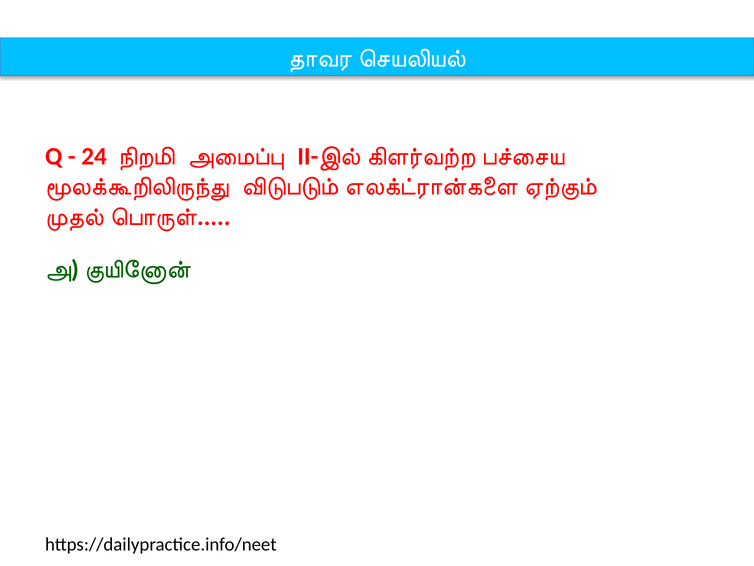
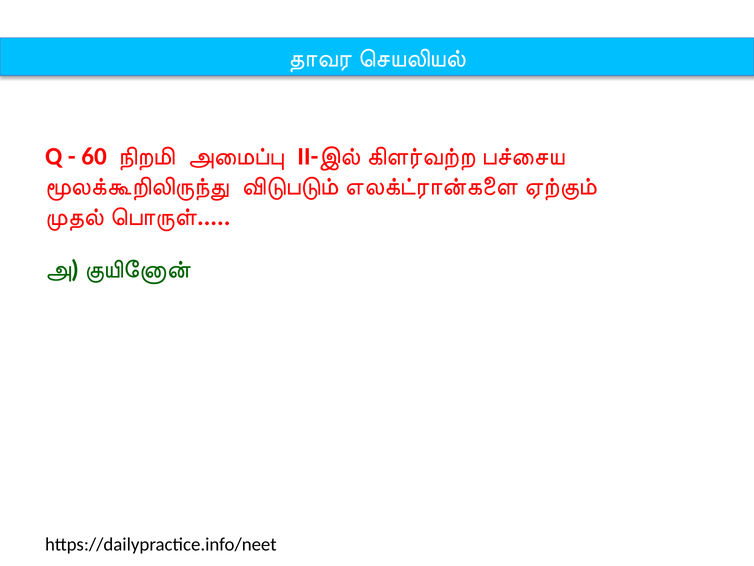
24: 24 -> 60 (94, 156)
